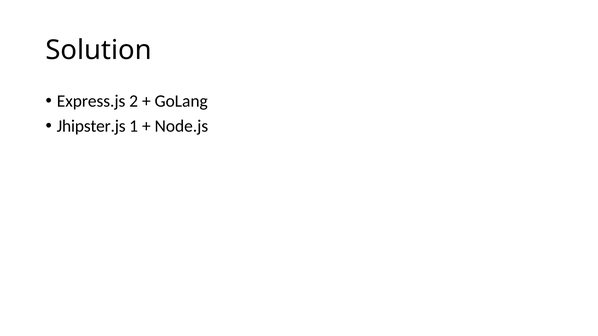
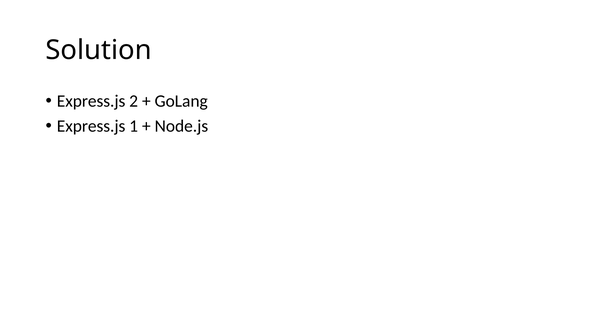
Jhipster.js: Jhipster.js -> Express.js (91, 126)
